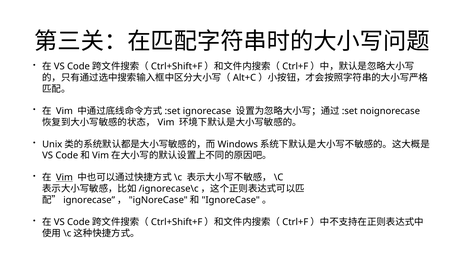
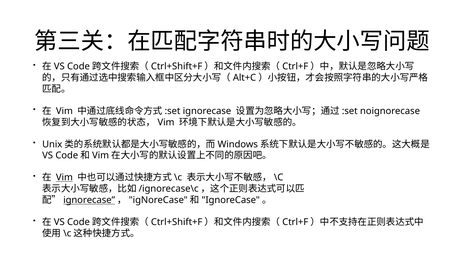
ignorecase underline: none -> present (89, 200)
